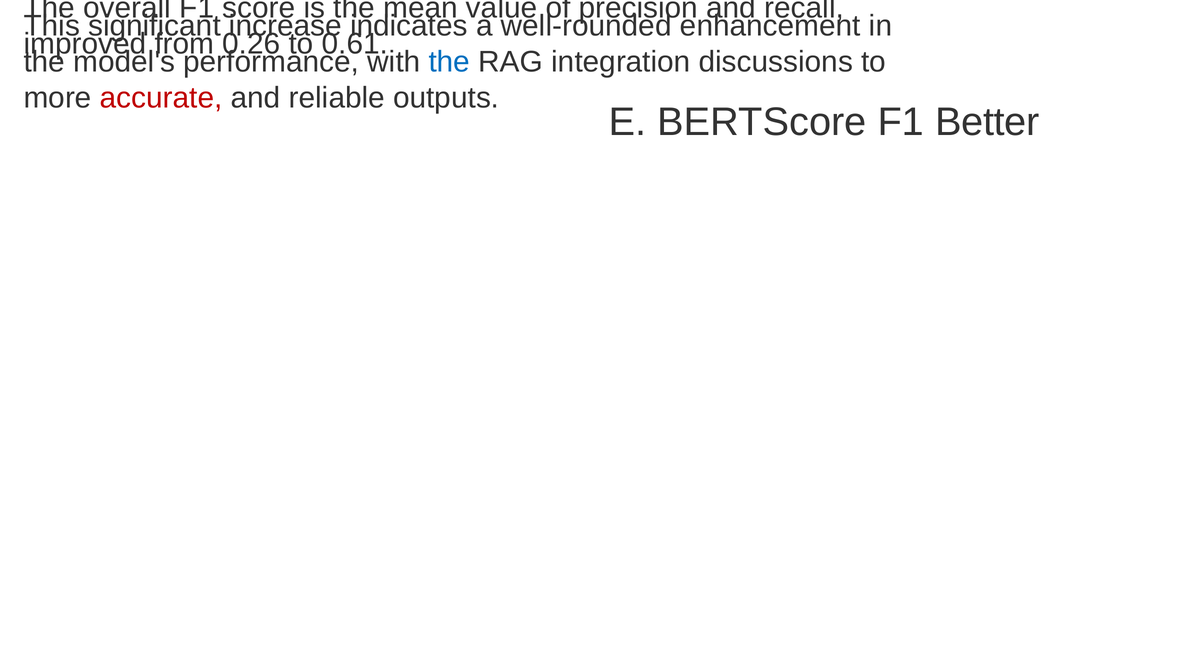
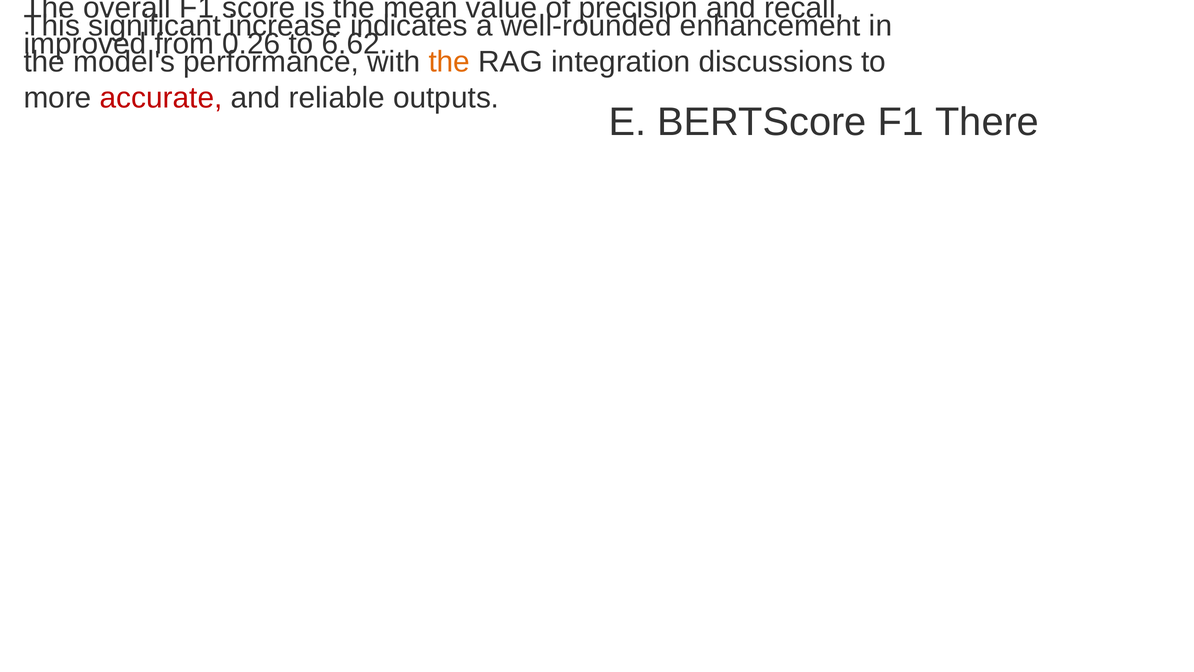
0.61: 0.61 -> 6.62 (355, 44)
the colour: blue -> orange (449, 62)
Better: Better -> There (987, 122)
